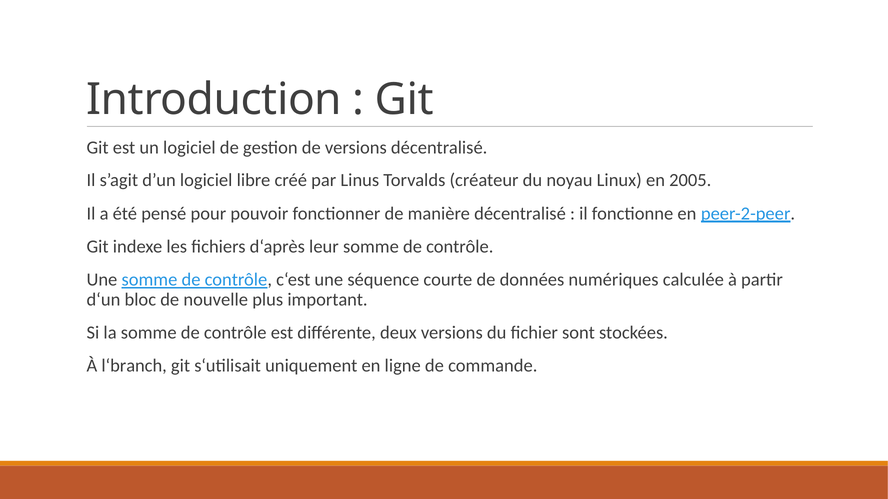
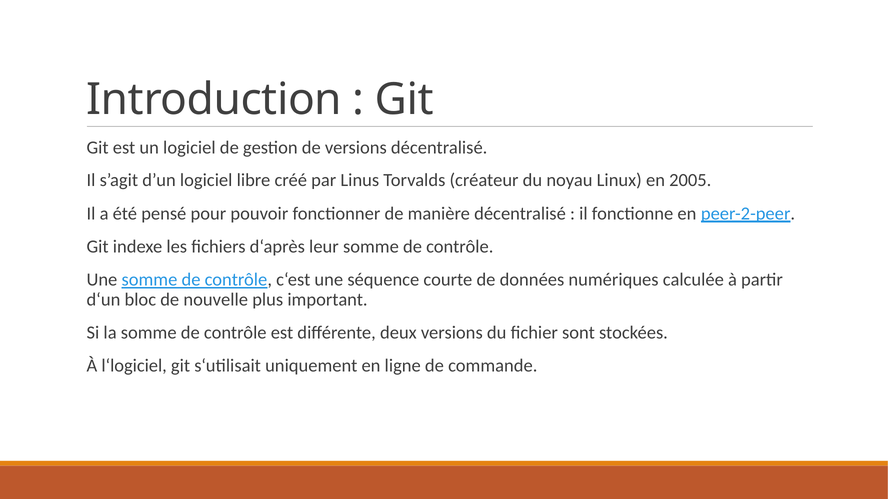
l‘branch: l‘branch -> l‘logiciel (134, 366)
